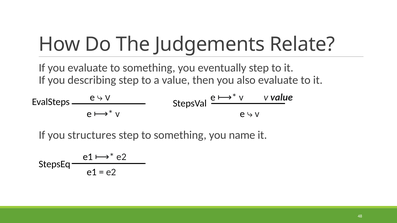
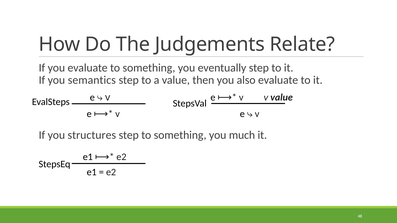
describing: describing -> semantics (92, 80)
name: name -> much (242, 135)
